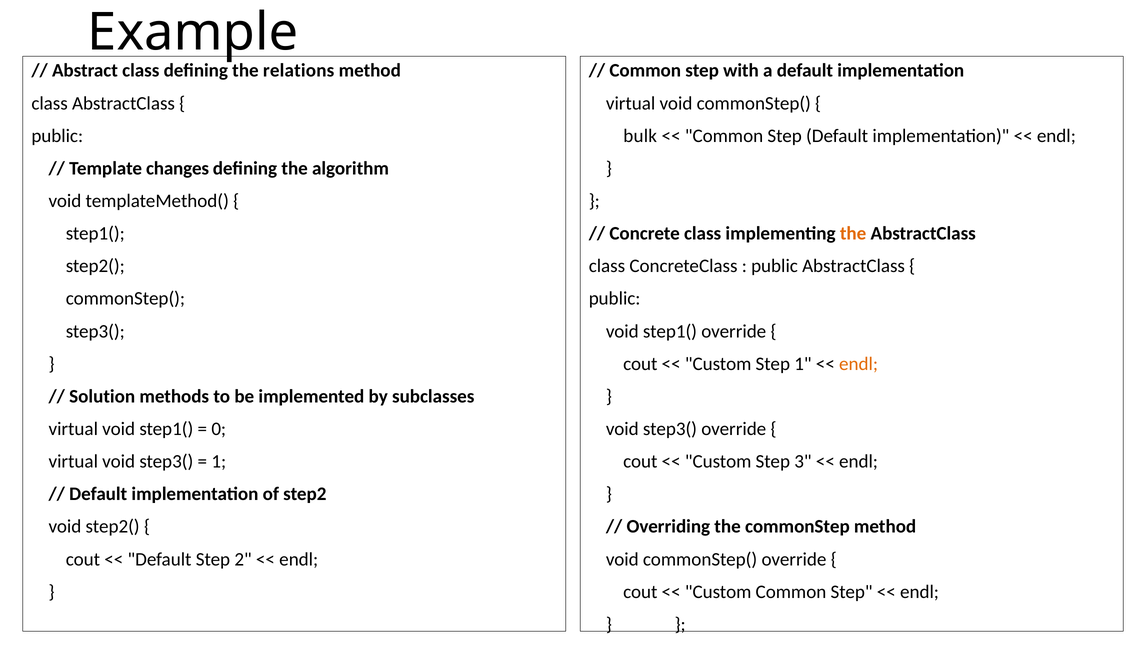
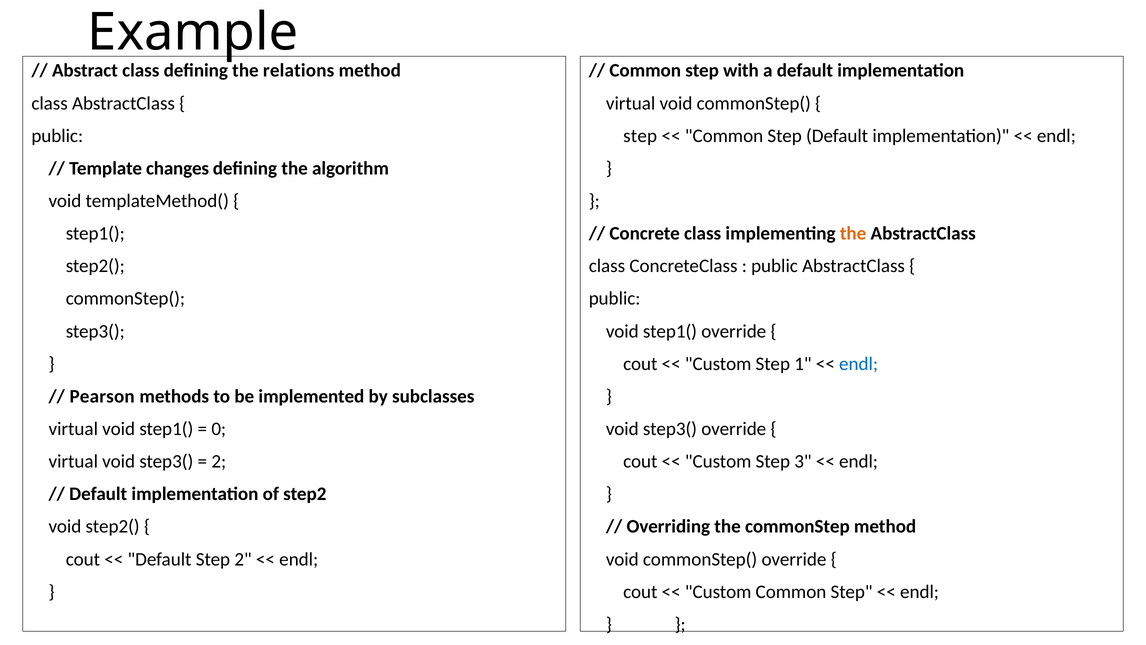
bulk: bulk -> step (640, 136)
endl colour: orange -> blue (859, 364)
Solution: Solution -> Pearson (102, 396)
1: 1 -> 2 (219, 461)
